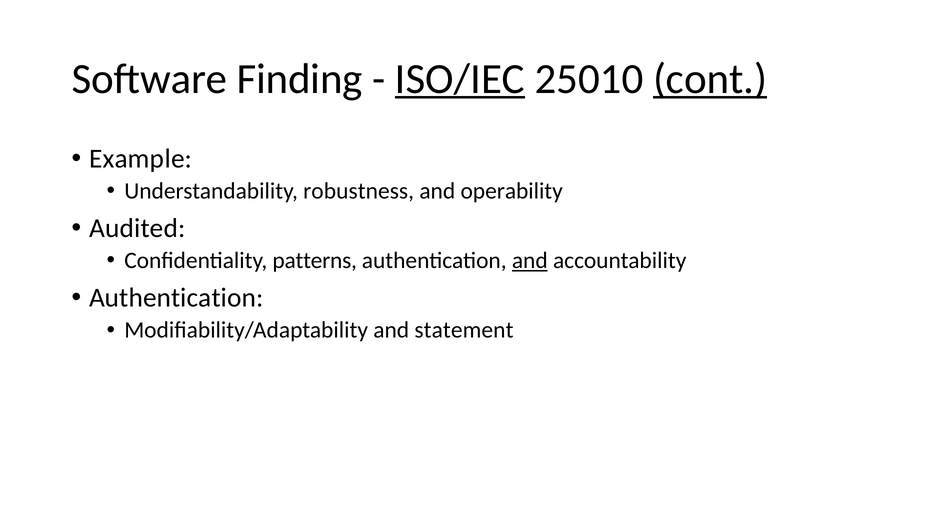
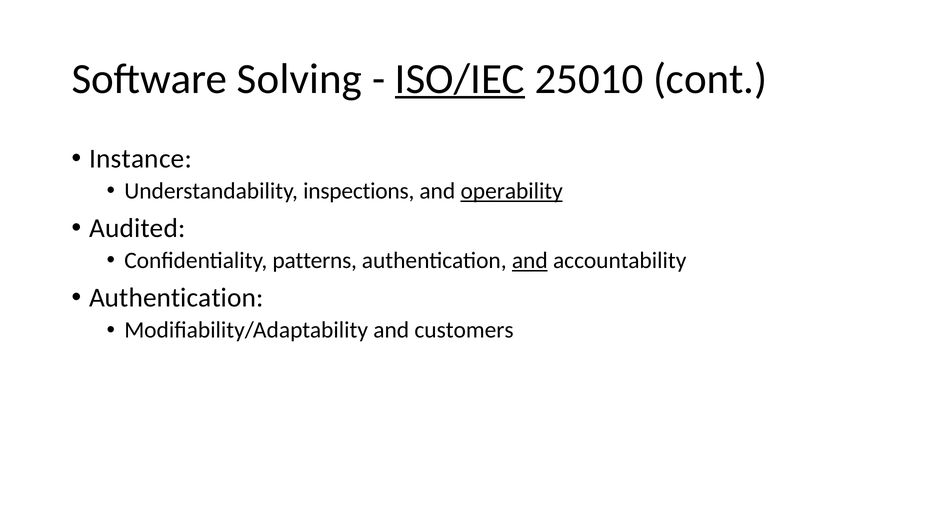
Finding: Finding -> Solving (299, 79)
cont underline: present -> none (710, 79)
Example: Example -> Instance (141, 159)
robustness: robustness -> inspections (359, 191)
operability underline: none -> present (512, 191)
statement: statement -> customers (464, 330)
